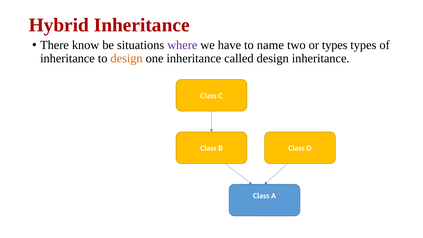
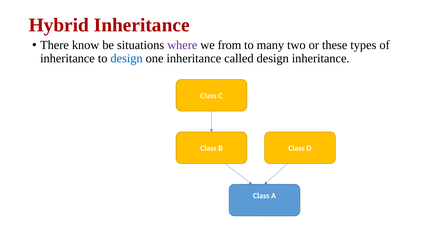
have: have -> from (229, 45)
name: name -> many (270, 45)
or types: types -> these (335, 45)
design colour: orange -> blue (127, 58)
